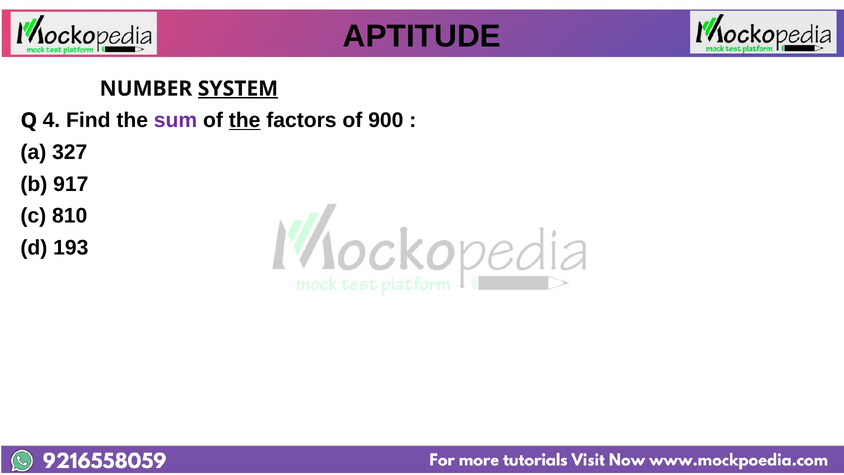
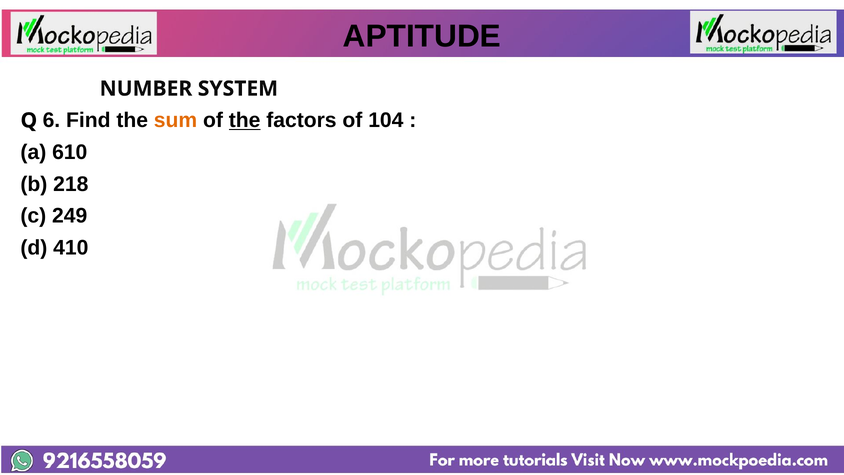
SYSTEM underline: present -> none (238, 89)
4: 4 -> 6 (51, 120)
sum colour: purple -> orange (176, 120)
900: 900 -> 104 (386, 120)
327: 327 -> 610 (70, 152)
917: 917 -> 218 (71, 184)
810: 810 -> 249 (70, 216)
193: 193 -> 410 (71, 248)
